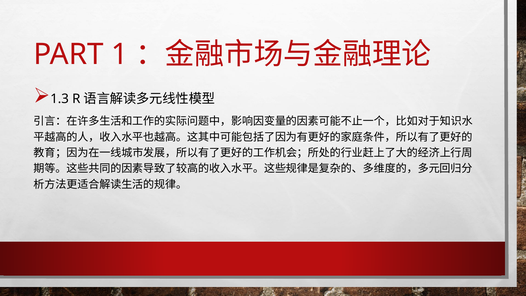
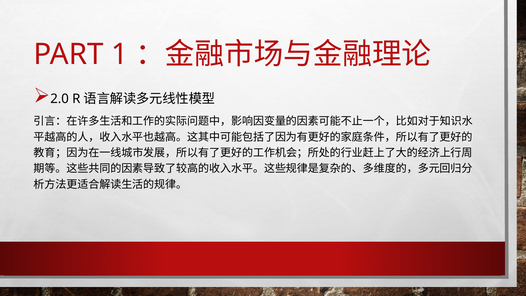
1.3: 1.3 -> 2.0 (60, 99)
